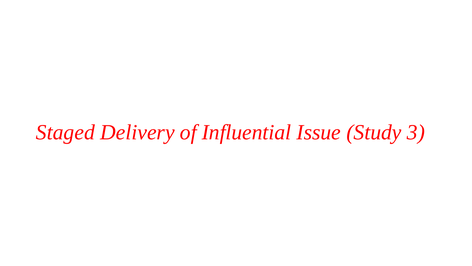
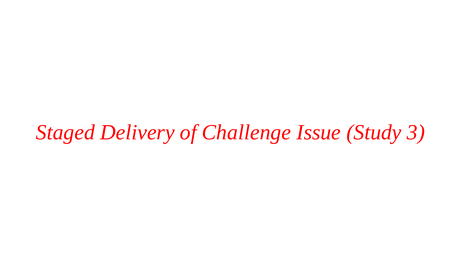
Influential: Influential -> Challenge (246, 132)
